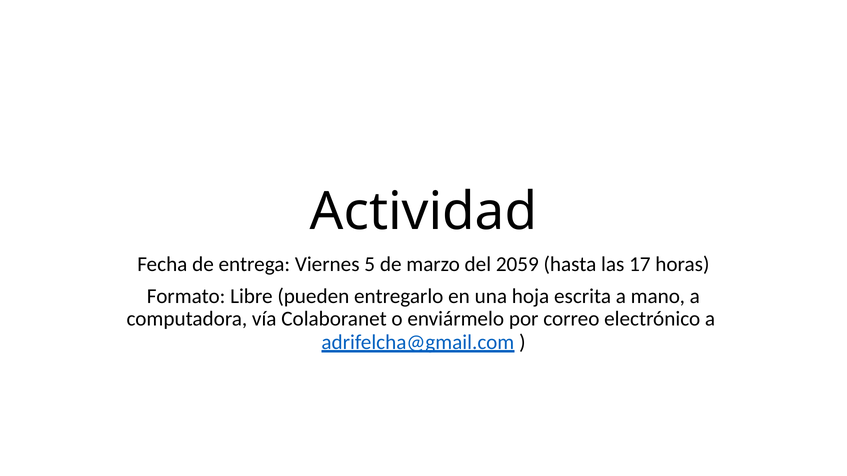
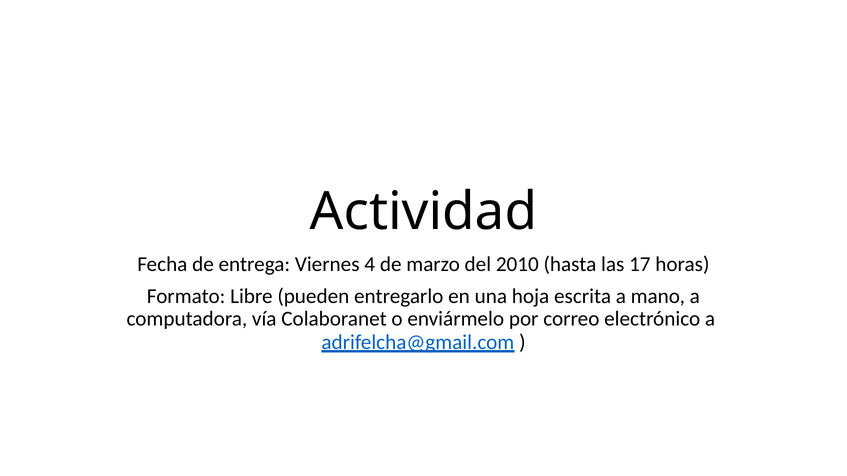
5: 5 -> 4 (370, 265)
2059: 2059 -> 2010 (517, 265)
